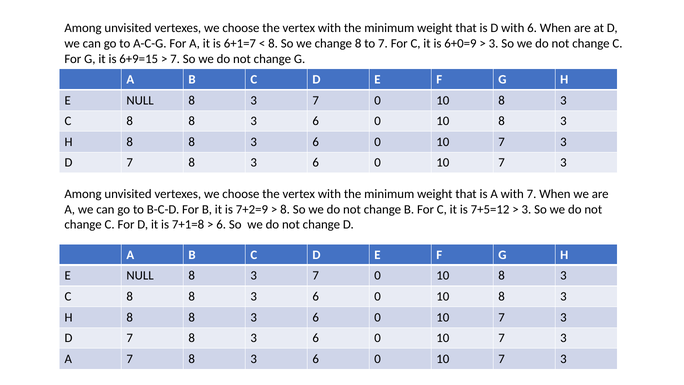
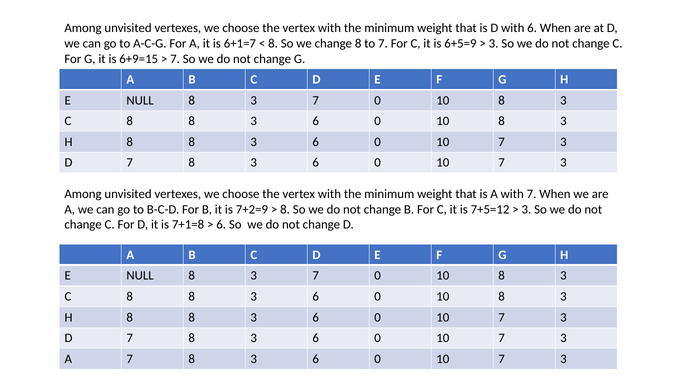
6+0=9: 6+0=9 -> 6+5=9 (460, 44)
